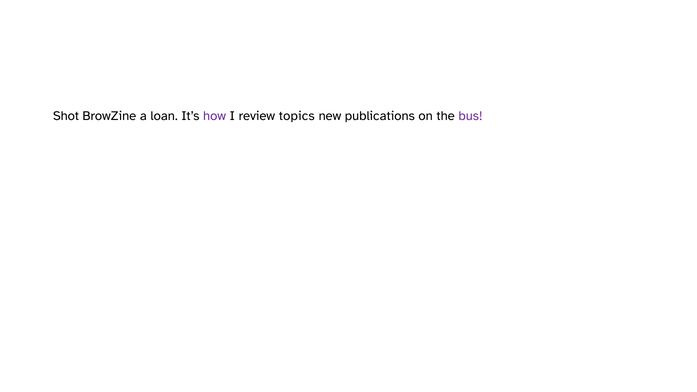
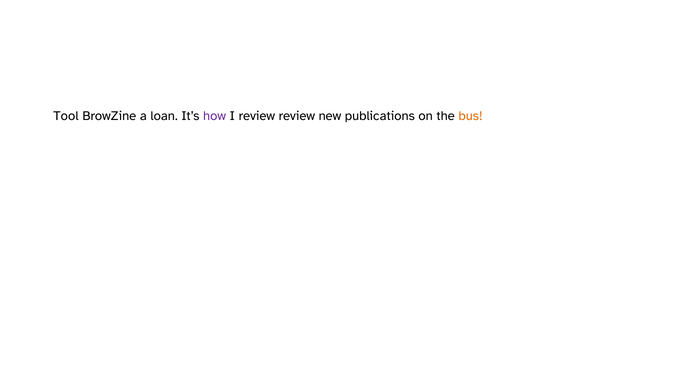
Shot: Shot -> Tool (66, 116)
review topics: topics -> review (297, 116)
bus colour: purple -> orange (471, 116)
